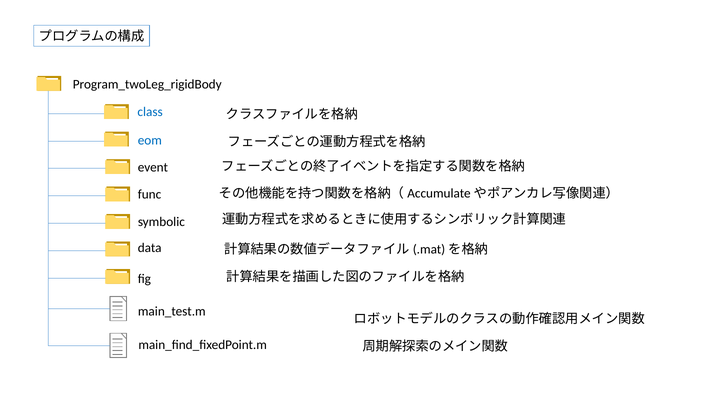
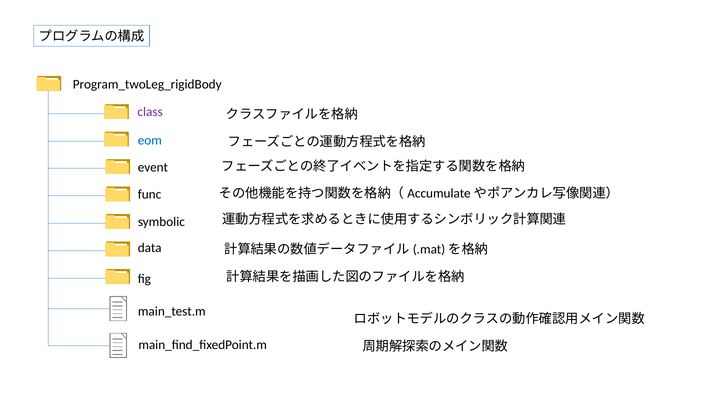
class colour: blue -> purple (150, 112)
